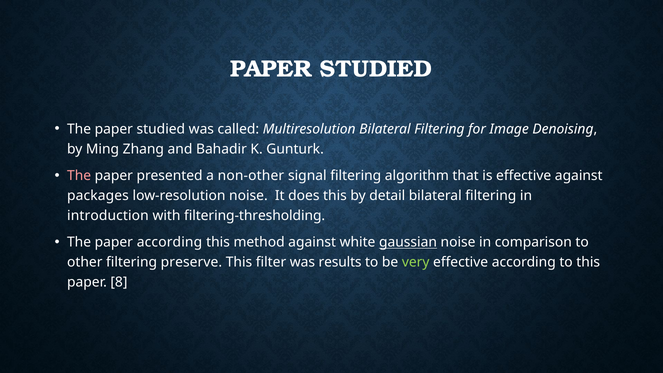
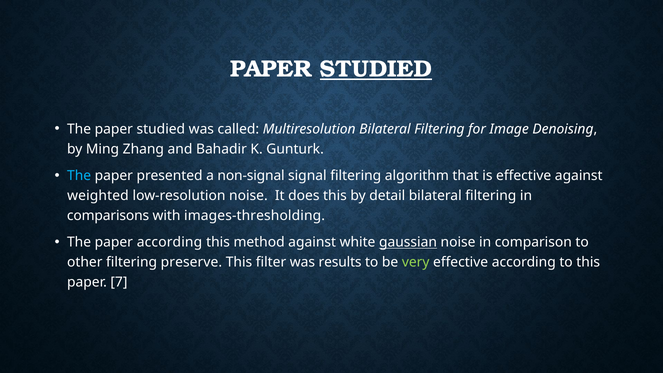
STUDIED underline: none -> present (376, 69)
The colour: pink -> light blue (79, 176)
non-other: non-other -> non-signal (251, 176)
packages: packages -> weighted (98, 196)
introduction: introduction -> comparisons (108, 215)
filtering-thresholding: filtering-thresholding -> images-thresholding (255, 215)
8: 8 -> 7 (119, 282)
